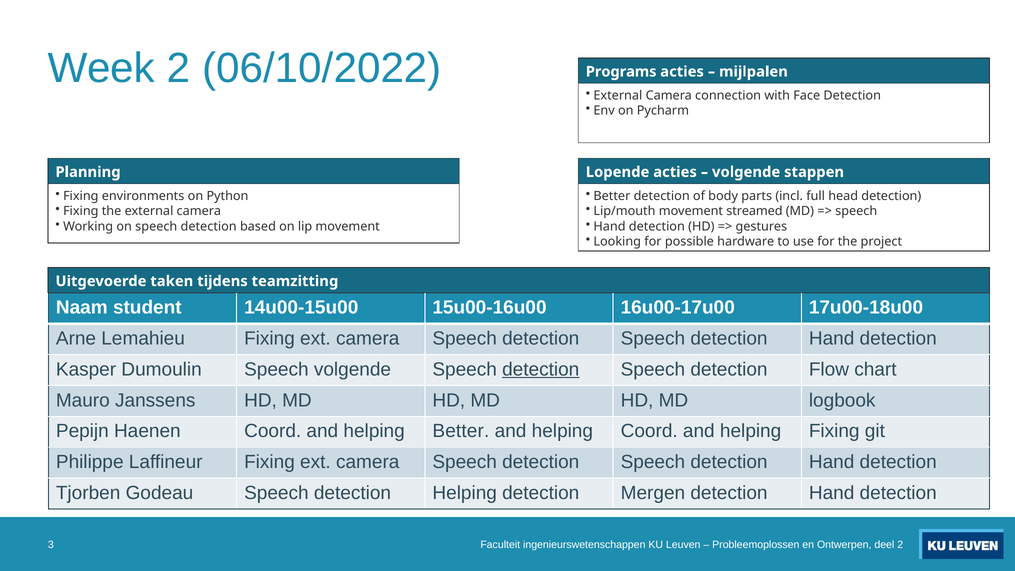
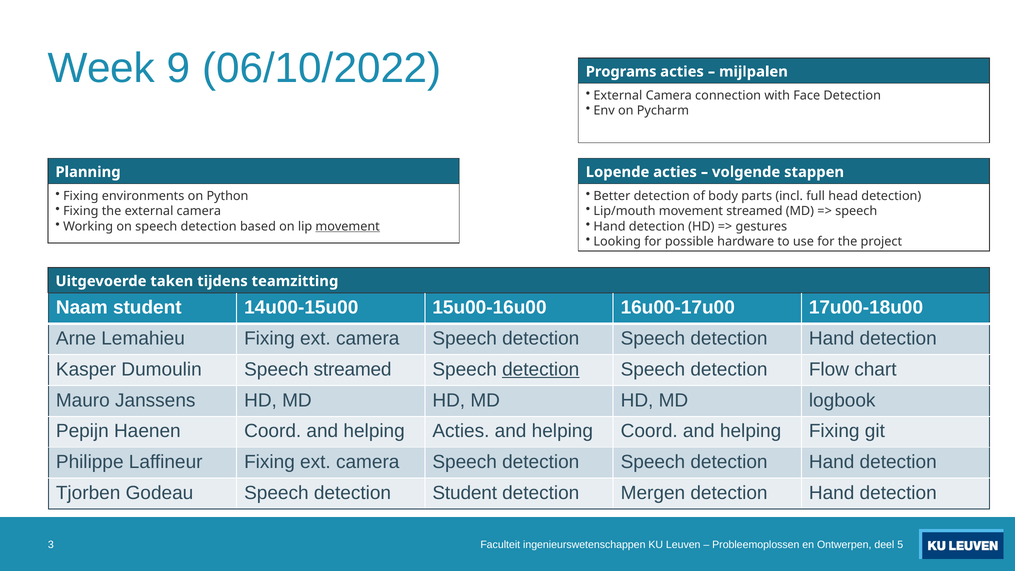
Week 2: 2 -> 9 (179, 68)
movement underline: none -> present (348, 226)
Speech volgende: volgende -> streamed (353, 369)
helping Better: Better -> Acties (461, 431)
detection Helping: Helping -> Student (465, 493)
deel 2: 2 -> 5 (900, 545)
